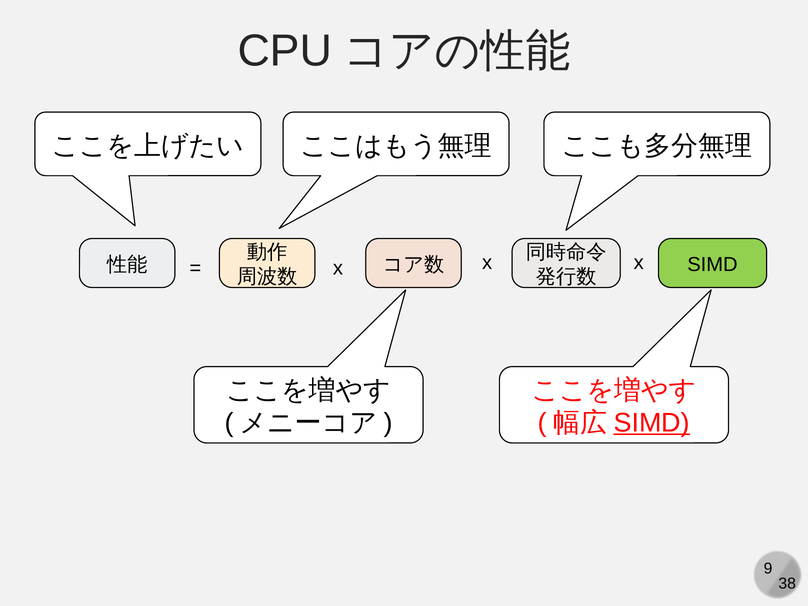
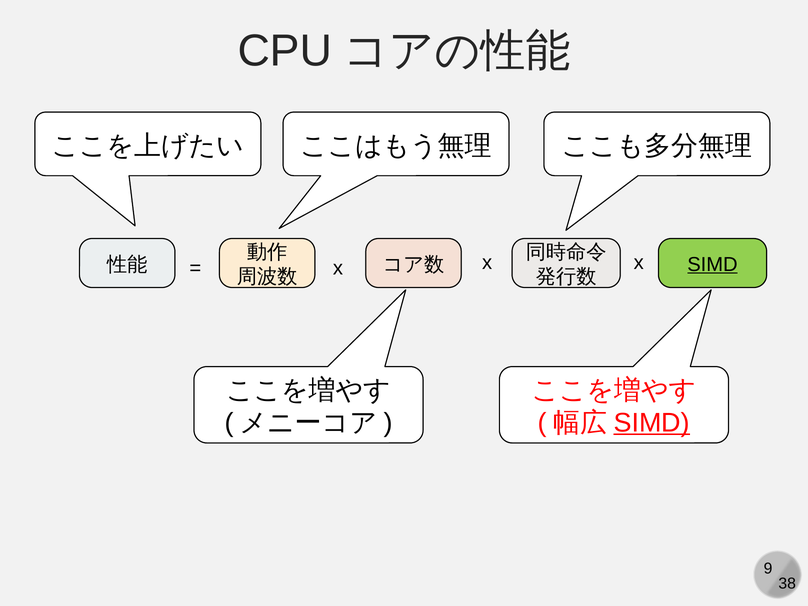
SIMD underline: none -> present (712, 264)
